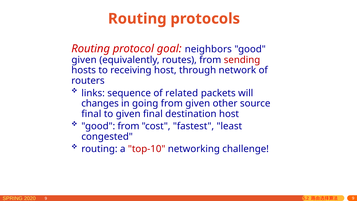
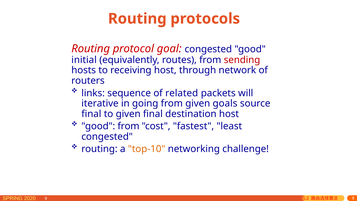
goal neighbors: neighbors -> congested (208, 49)
given: given -> initial (84, 60)
changes: changes -> iterative (100, 103)
other: other -> goals (225, 103)
top-10 colour: red -> orange (147, 149)
